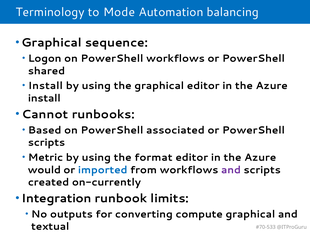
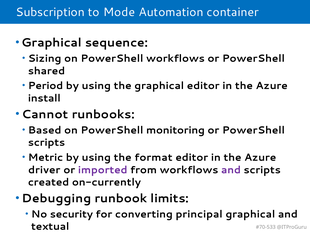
Terminology: Terminology -> Subscription (50, 12)
balancing: balancing -> container (233, 12)
Logon: Logon -> Sizing (45, 59)
Install: Install -> Period (46, 86)
associated: associated -> monitoring (175, 130)
would: would -> driver (44, 170)
imported colour: blue -> purple (103, 170)
Integration: Integration -> Debugging (56, 199)
outputs: outputs -> security (71, 215)
compute: compute -> principal (199, 215)
